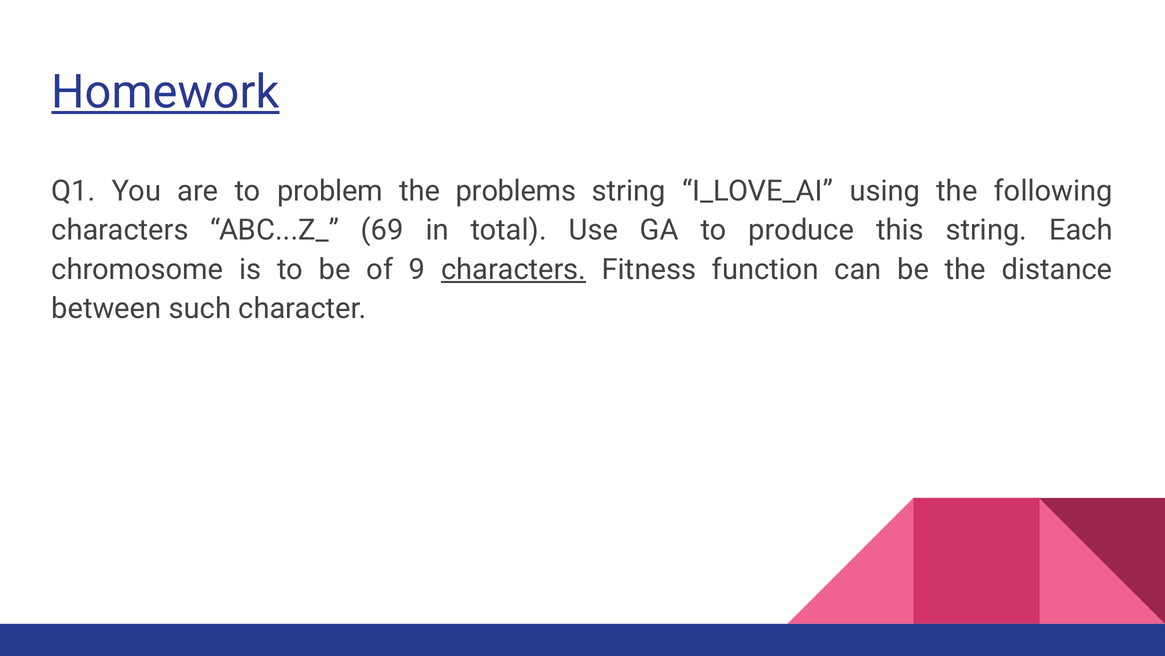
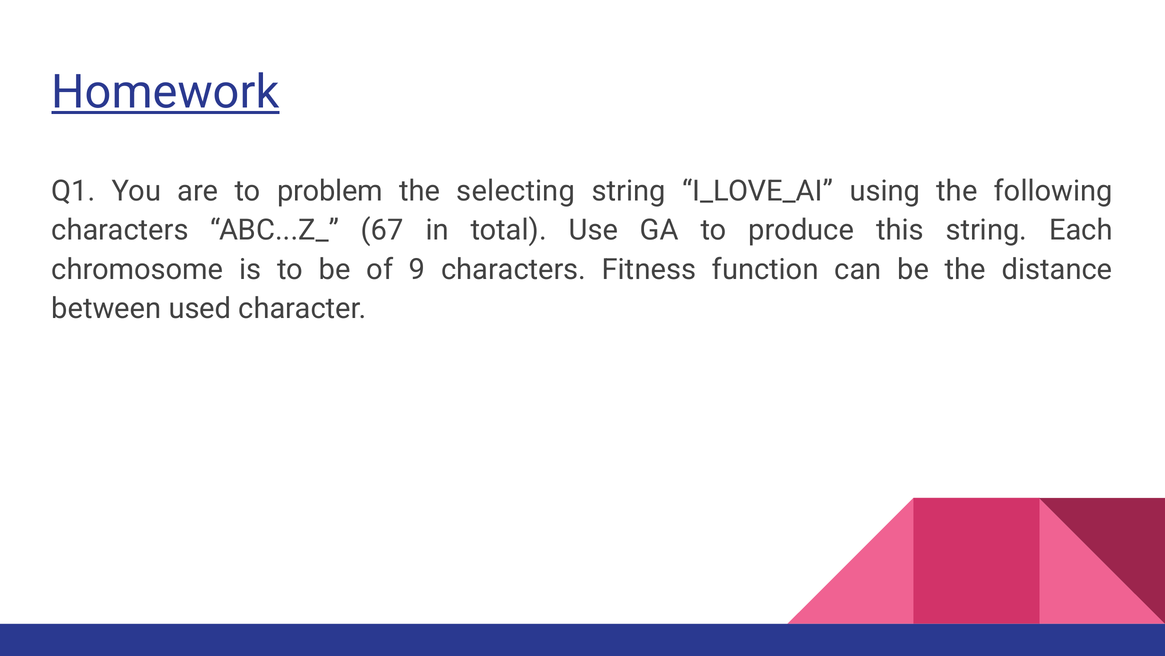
problems: problems -> selecting (516, 191)
69: 69 -> 67 (382, 230)
characters underline: present -> none (514, 269)
such: such -> used (200, 309)
